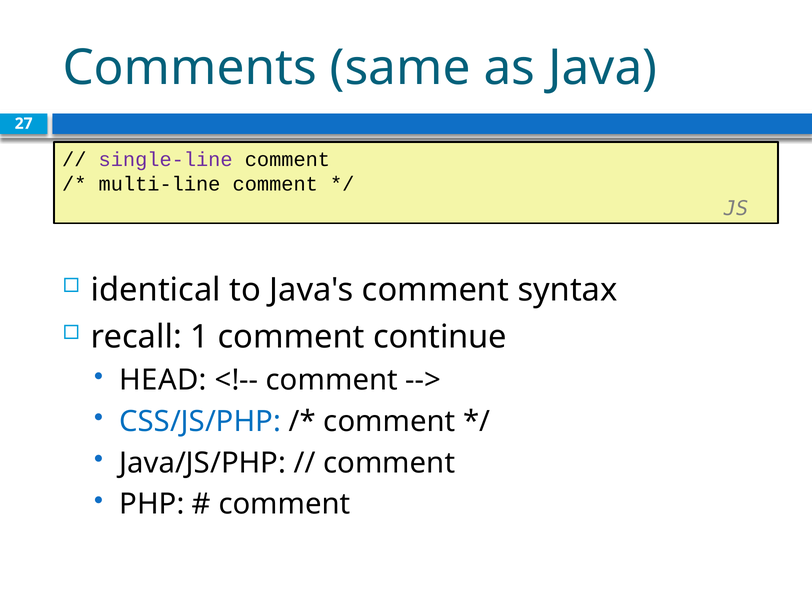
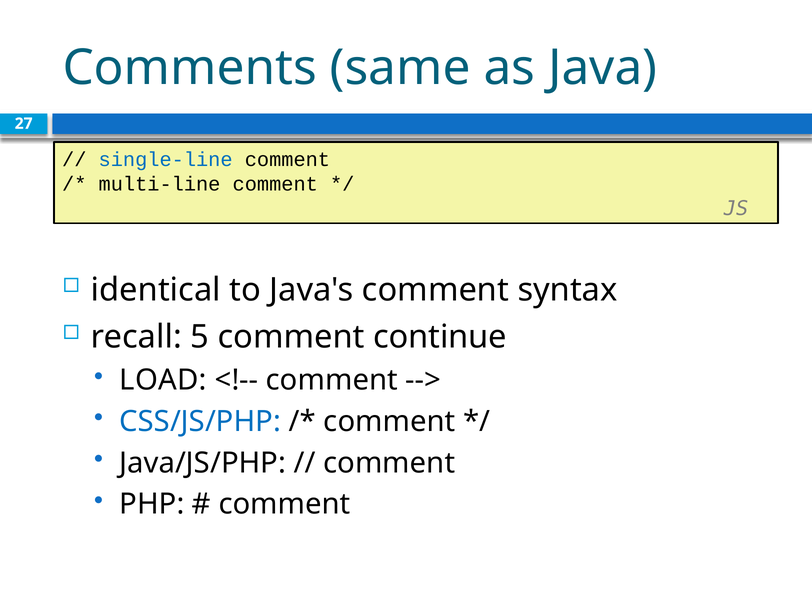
single-line colour: purple -> blue (166, 160)
1: 1 -> 5 (200, 337)
HEAD: HEAD -> LOAD (163, 380)
